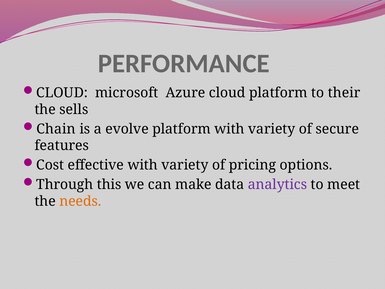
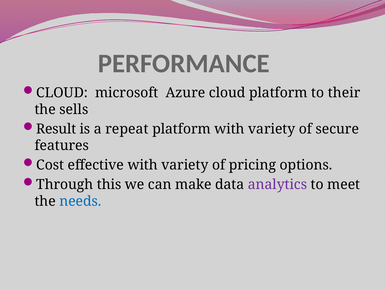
Chain: Chain -> Result (56, 129)
evolve: evolve -> repeat (127, 129)
needs colour: orange -> blue (80, 201)
